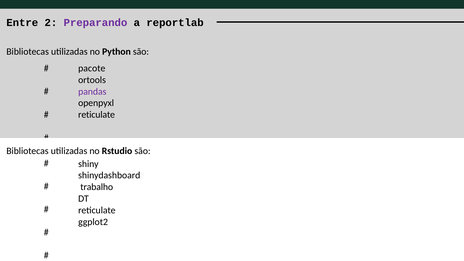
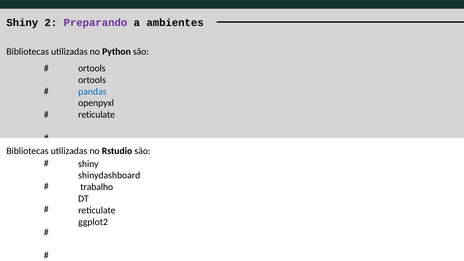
Entre: Entre -> Shiny (22, 23)
reportlab: reportlab -> ambientes (175, 23)
pacote: pacote -> ortools (92, 68)
pandas colour: purple -> blue (92, 91)
